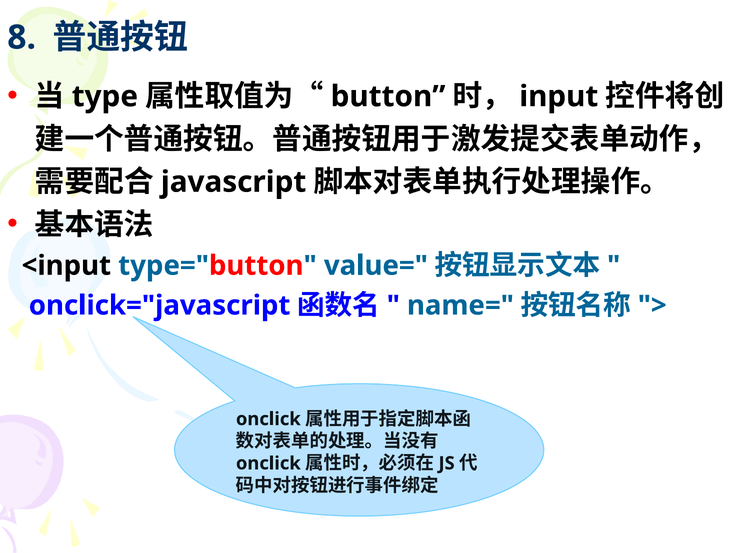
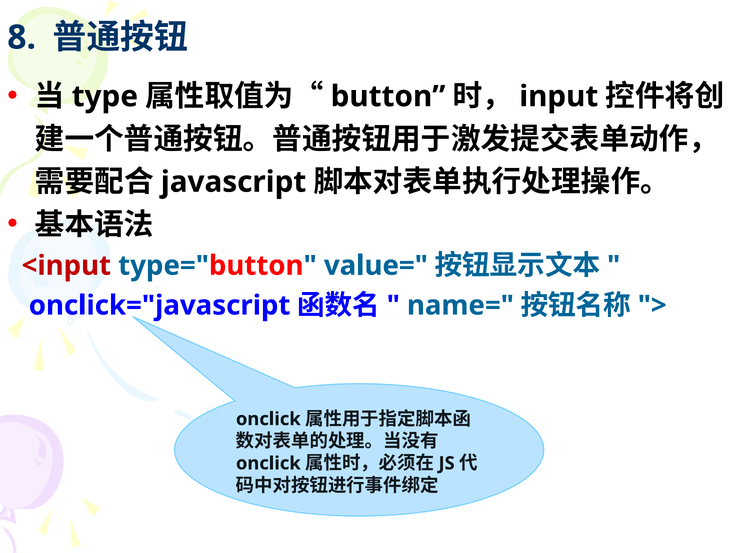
<input colour: black -> red (66, 266)
